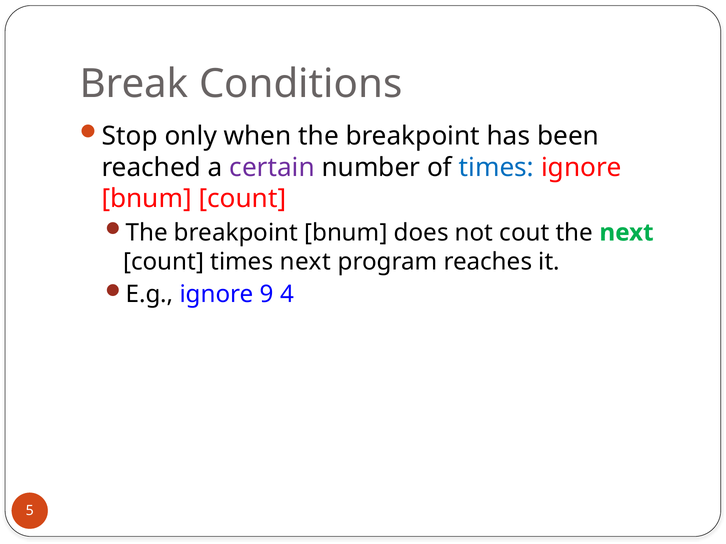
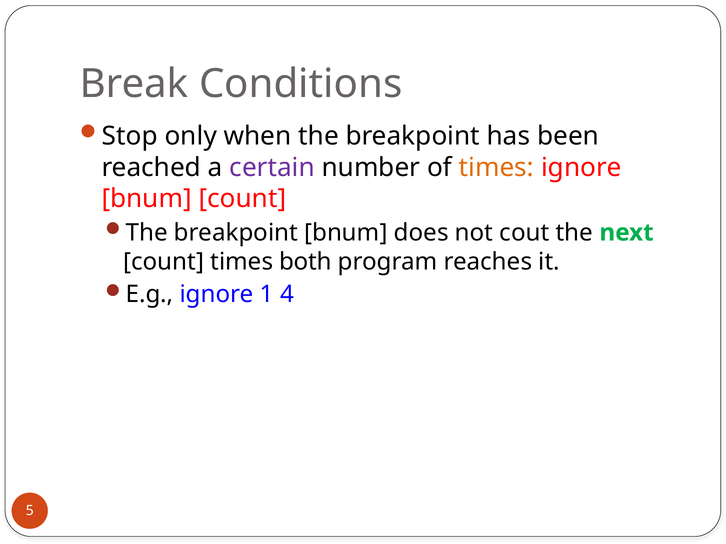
times colour: blue -> orange (496, 168)
times next: next -> both (306, 262)
9: 9 -> 1 (267, 295)
